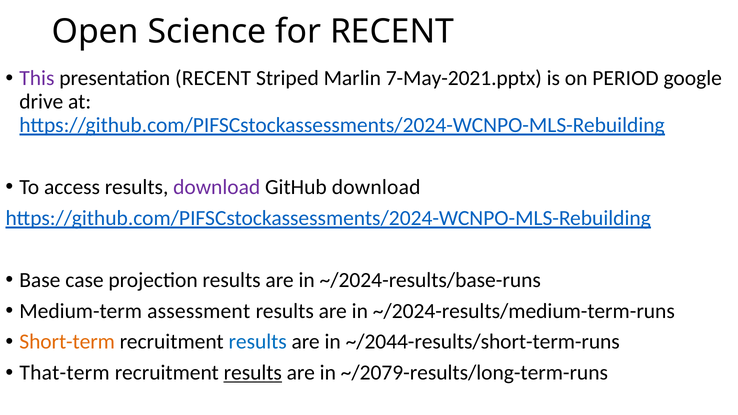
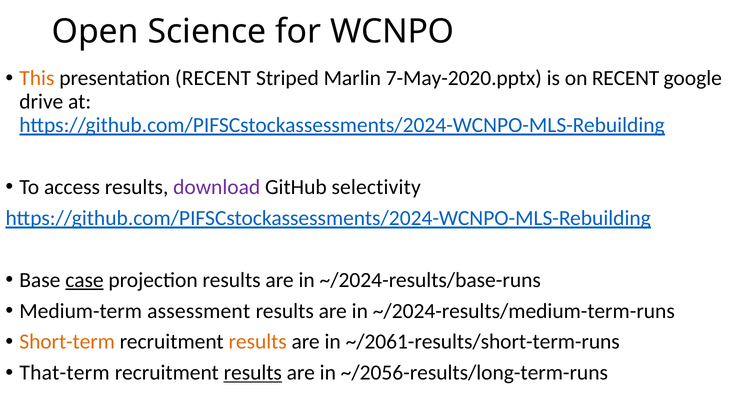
for RECENT: RECENT -> WCNPO (392, 32)
This colour: purple -> orange (37, 78)
7-May-2021.pptx: 7-May-2021.pptx -> 7-May-2020.pptx (464, 78)
on PERIOD: PERIOD -> RECENT (626, 78)
GitHub download: download -> selectivity (376, 187)
case underline: none -> present (84, 280)
results colour: blue -> orange (258, 342)
~/2044-results/short-term-runs: ~/2044-results/short-term-runs -> ~/2061-results/short-term-runs (483, 342)
~/2079-results/long-term-runs: ~/2079-results/long-term-runs -> ~/2056-results/long-term-runs (474, 373)
